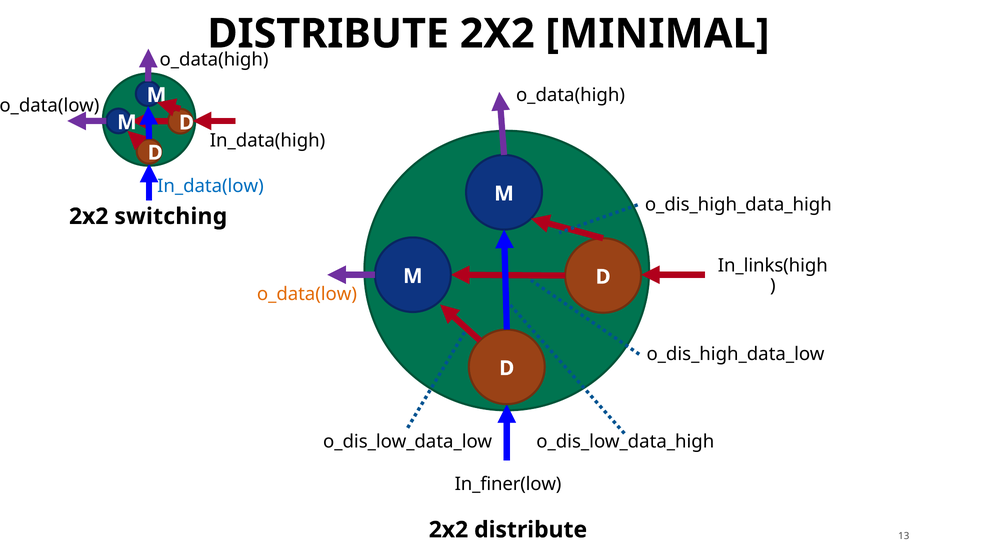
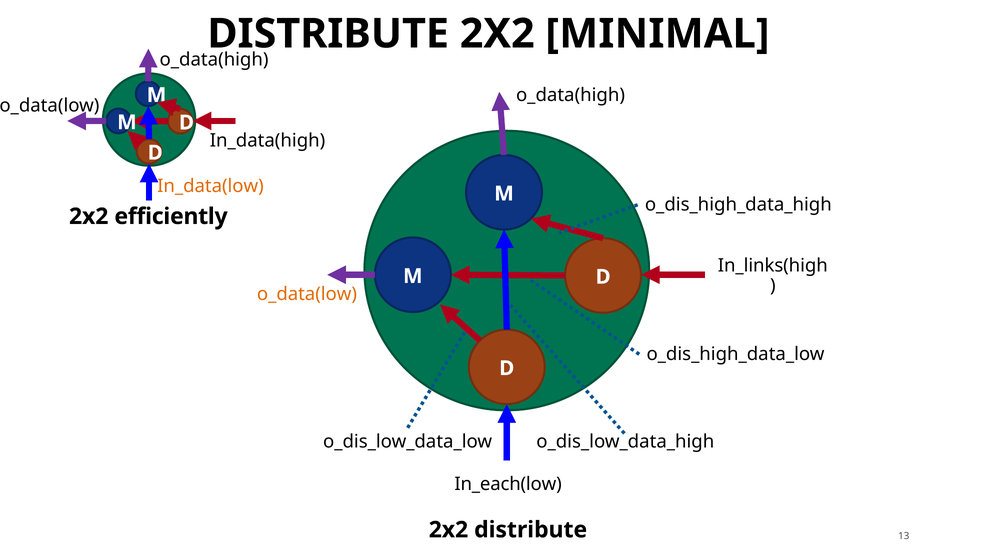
In_data(low colour: blue -> orange (210, 186)
switching: switching -> efficiently (171, 217)
In_finer(low: In_finer(low -> In_each(low (508, 485)
